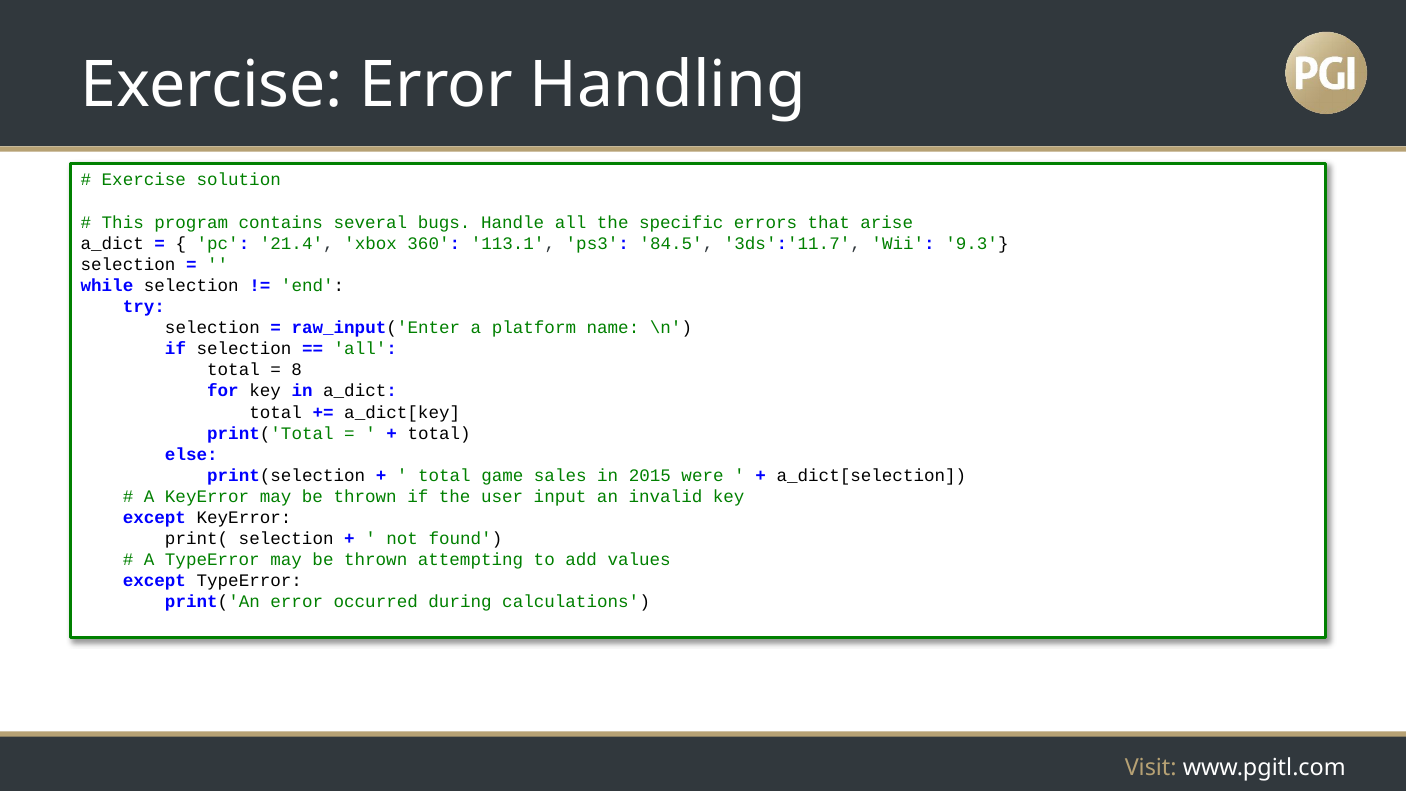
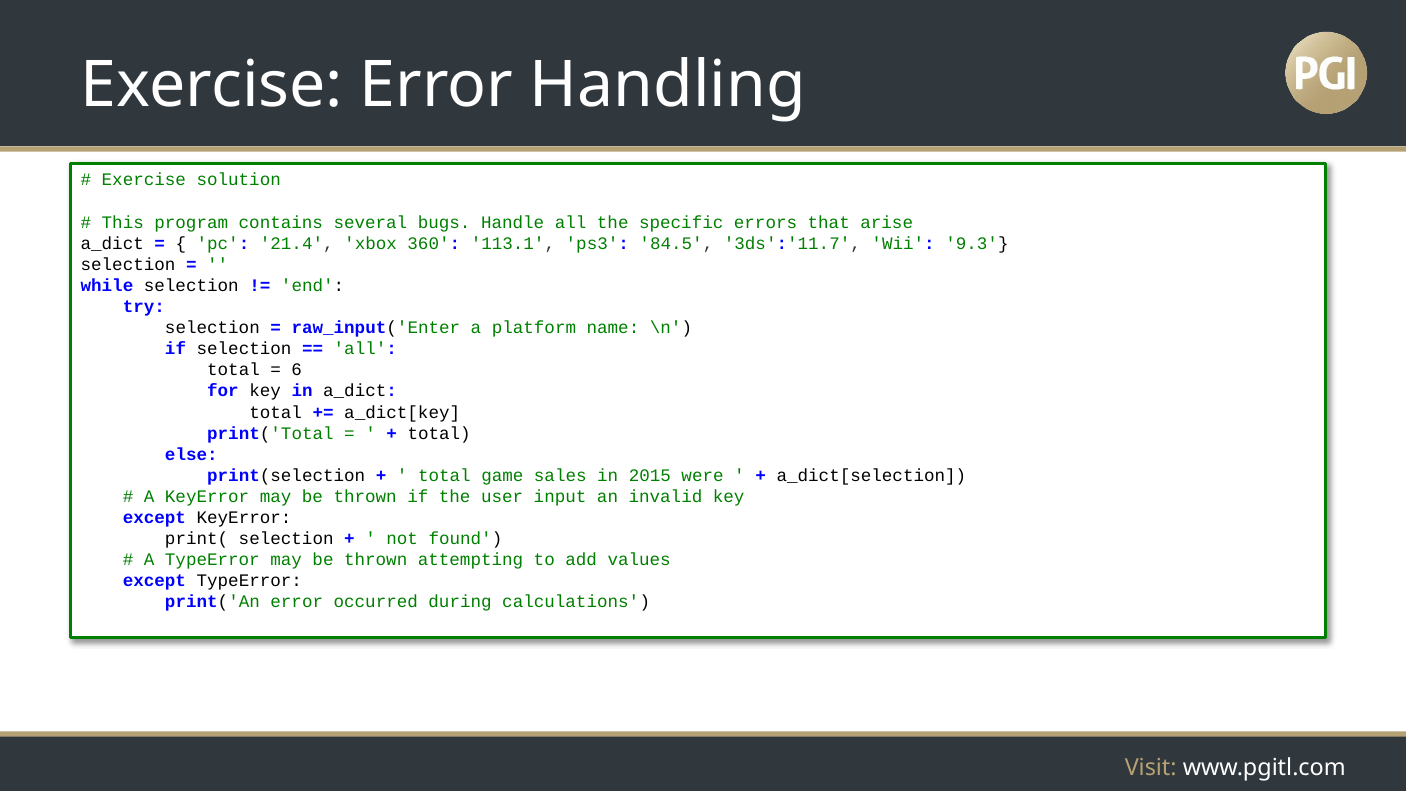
8: 8 -> 6 (297, 370)
